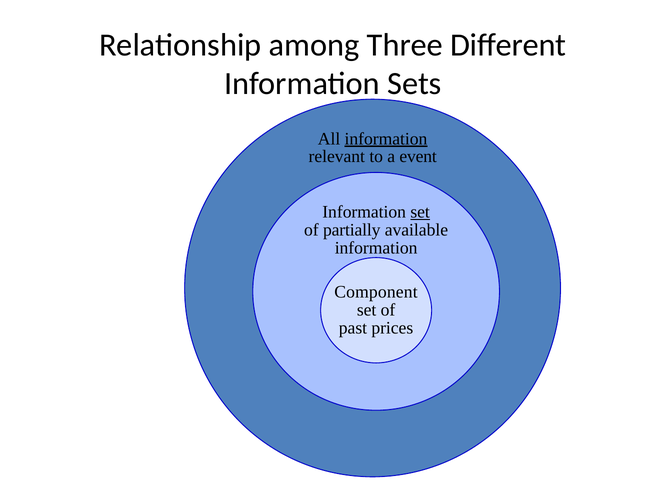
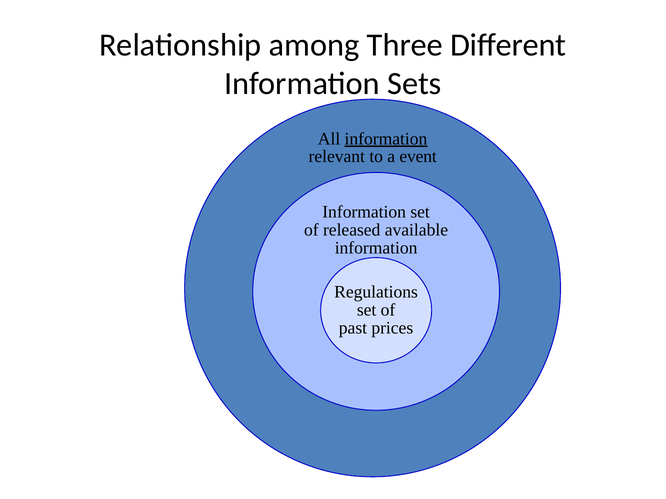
set underline: present -> none (420, 212)
partially: partially -> released (352, 230)
Component: Component -> Regulations (376, 292)
